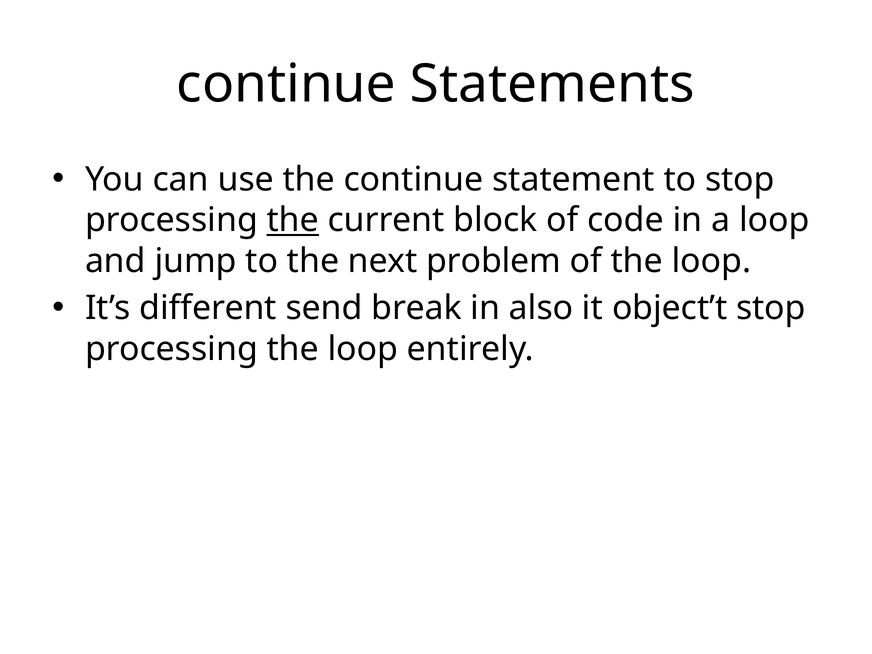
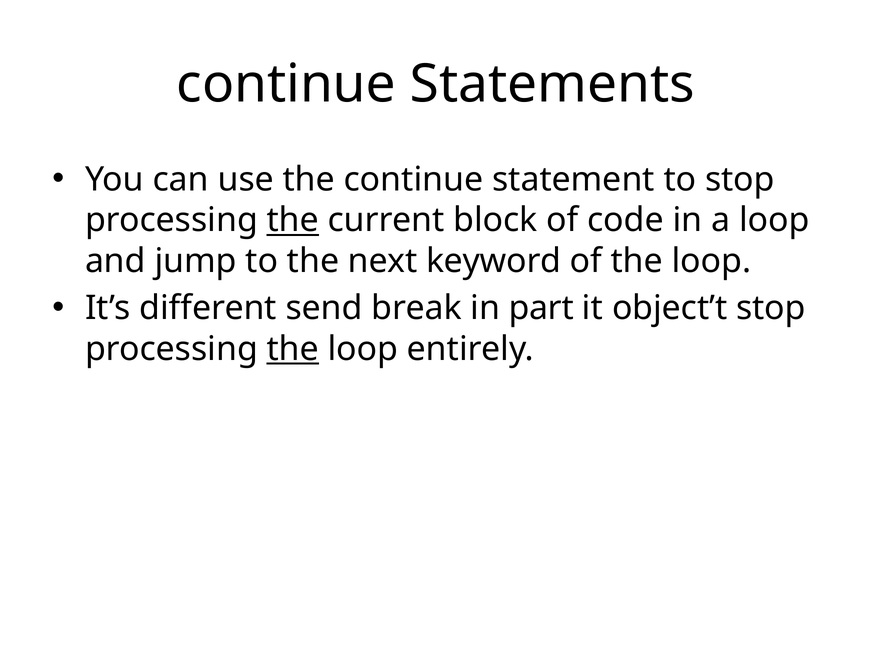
problem: problem -> keyword (494, 261)
also: also -> part (541, 308)
the underline: none -> present (293, 349)
